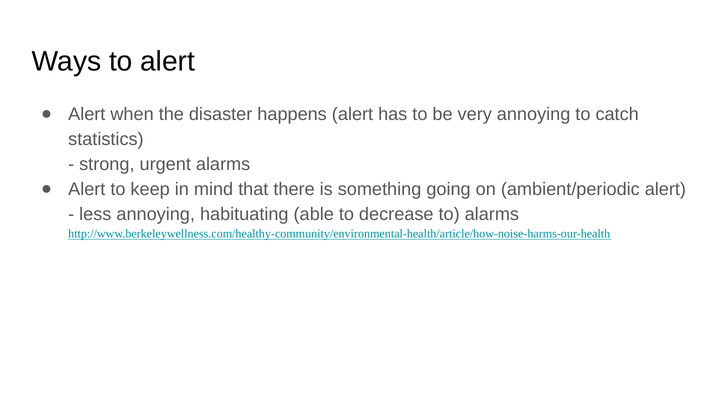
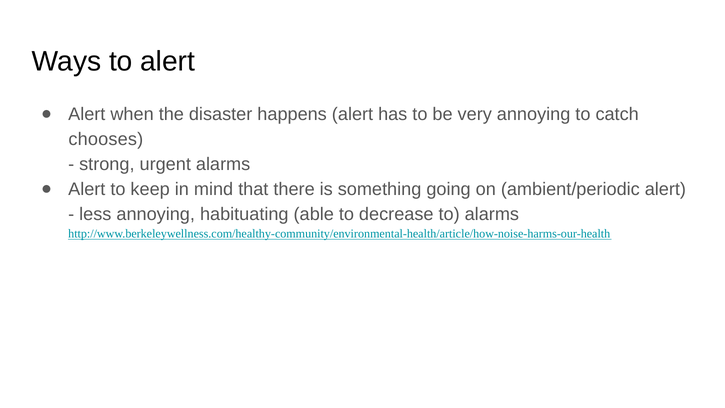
statistics: statistics -> chooses (106, 139)
